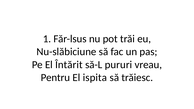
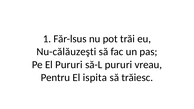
Nu-slăbiciune: Nu-slăbiciune -> Nu-călăuzeşti (66, 52)
El Întărit: Întărit -> Pururi (69, 65)
